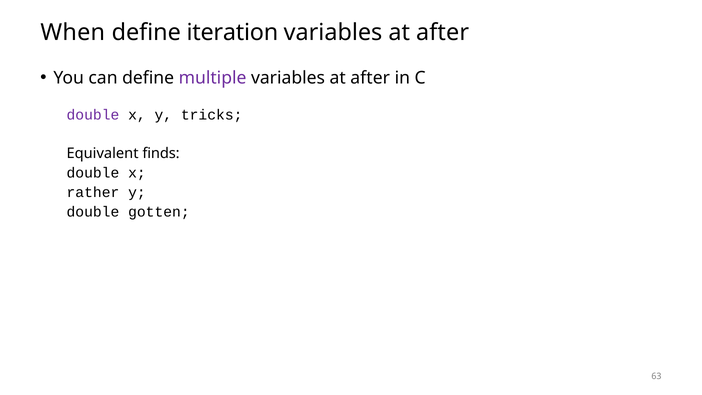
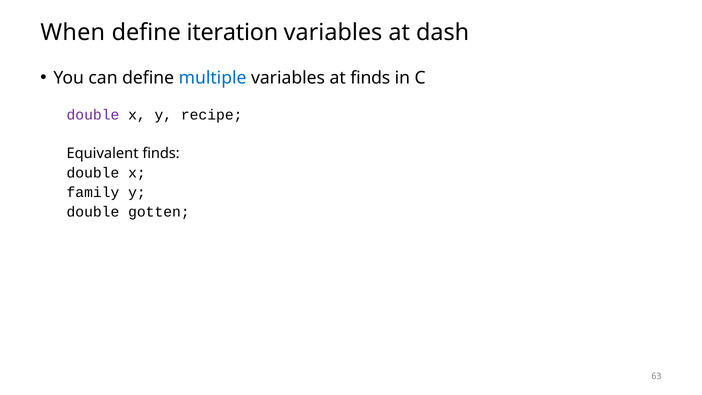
after: after -> dash (443, 33)
multiple colour: purple -> blue (213, 78)
after: after -> finds (370, 78)
tricks: tricks -> recipe (212, 115)
rather: rather -> family (93, 192)
